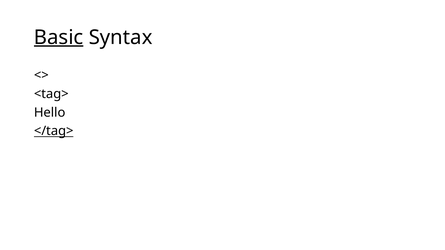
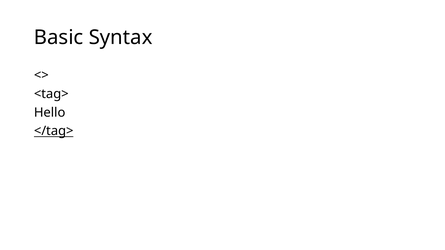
Basic underline: present -> none (59, 37)
